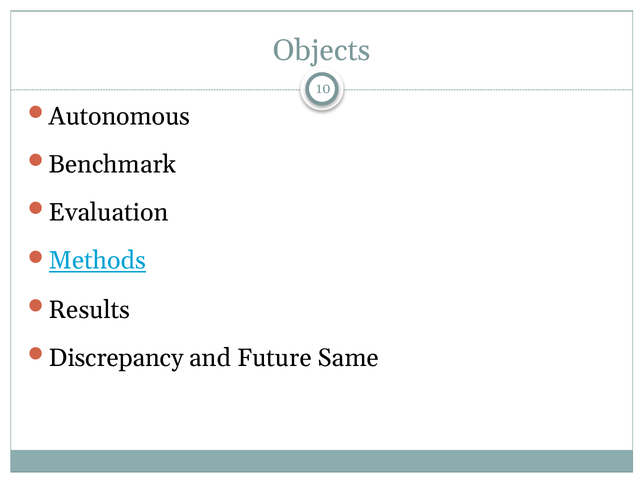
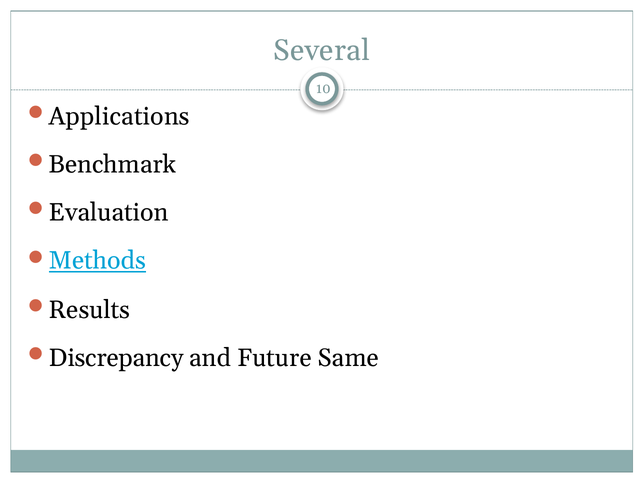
Objects: Objects -> Several (322, 51)
Autonomous: Autonomous -> Applications (119, 117)
